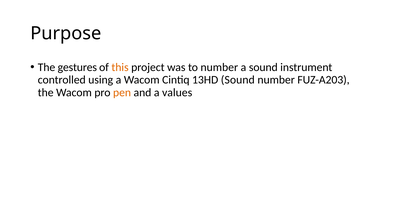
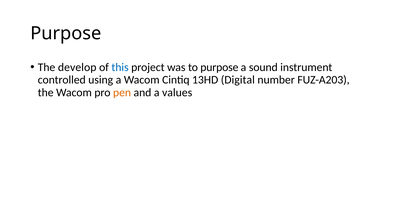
gestures: gestures -> develop (77, 67)
this colour: orange -> blue (120, 67)
to number: number -> purpose (219, 67)
13HD Sound: Sound -> Digital (238, 80)
